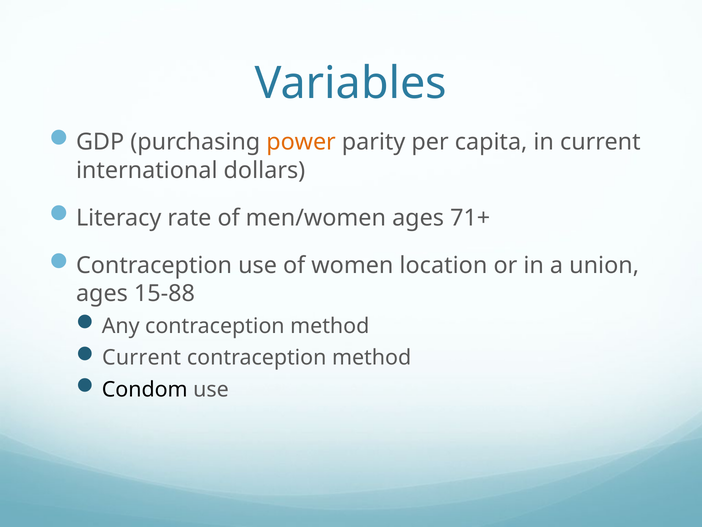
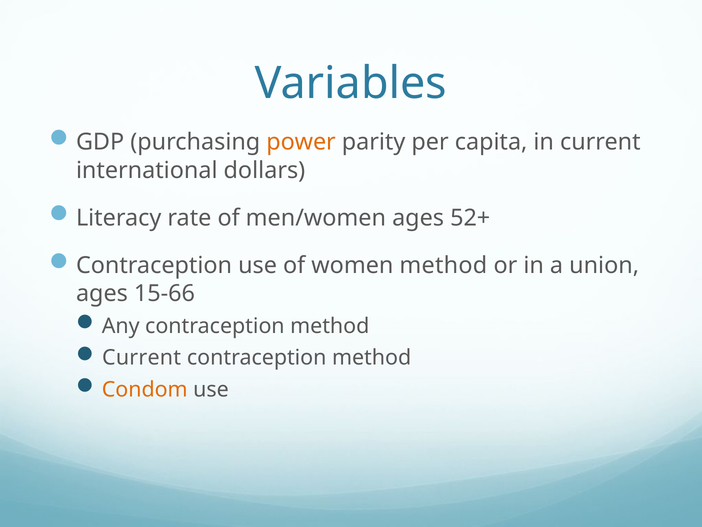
71+: 71+ -> 52+ (470, 218)
women location: location -> method (443, 265)
15-88: 15-88 -> 15-66 (164, 293)
Condom colour: black -> orange (145, 389)
